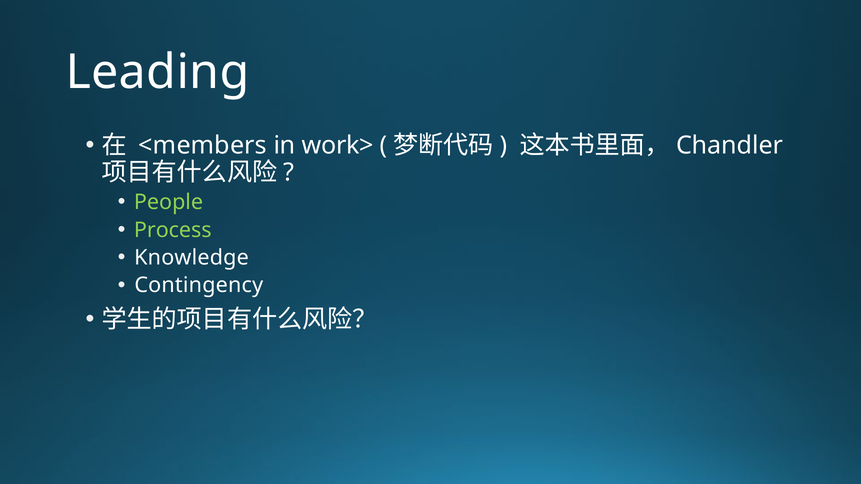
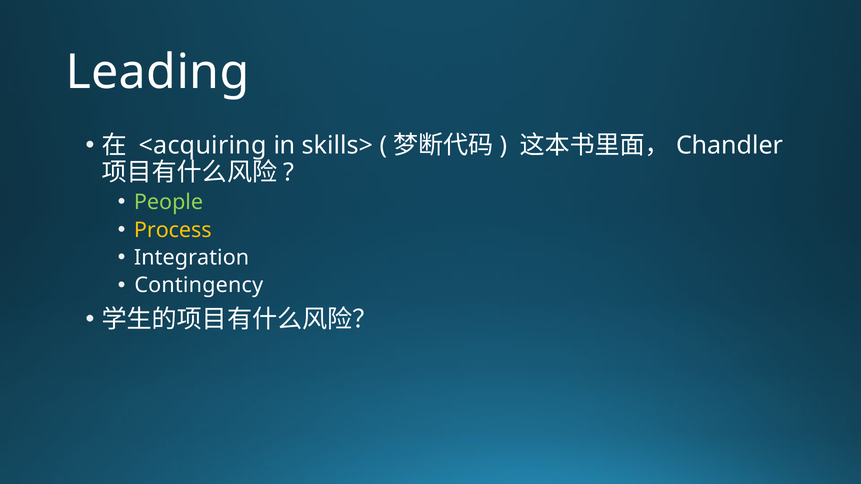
<members: <members -> <acquiring (203, 146)
work>: work> -> skills> (338, 146)
Process colour: light green -> yellow (173, 230)
Knowledge: Knowledge -> Integration (192, 258)
